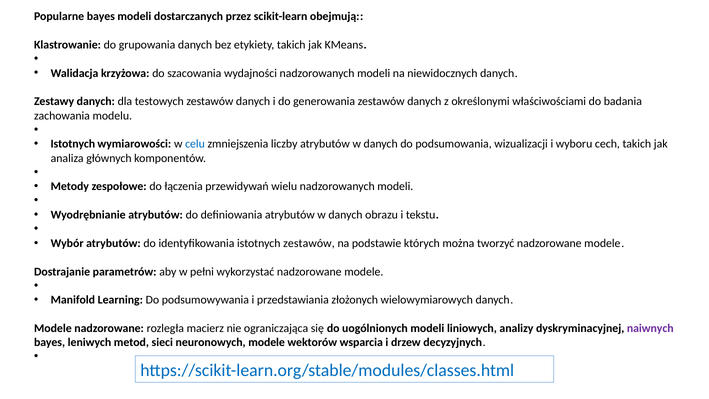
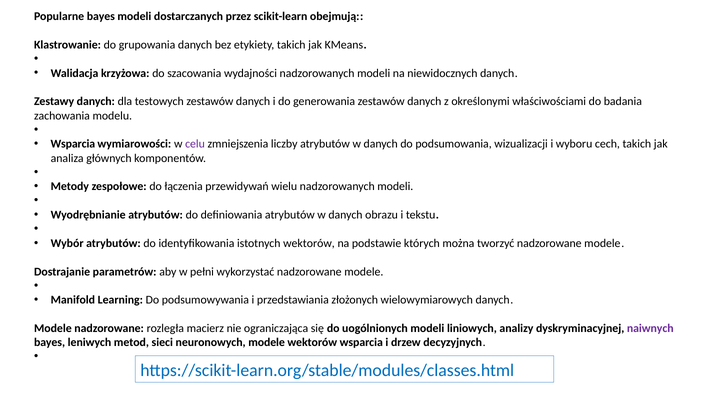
Istotnych: Istotnych -> Wsparcia (73, 144)
celu colour: blue -> purple (195, 144)
istotnych zestawów: zestawów -> wektorów (309, 243)
